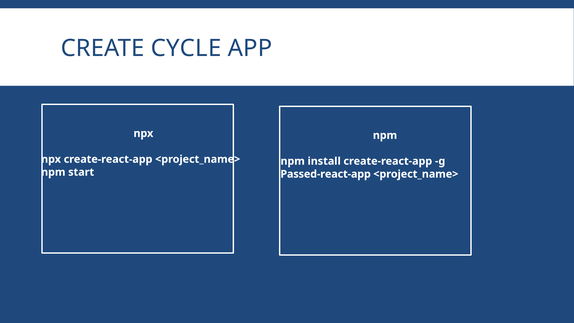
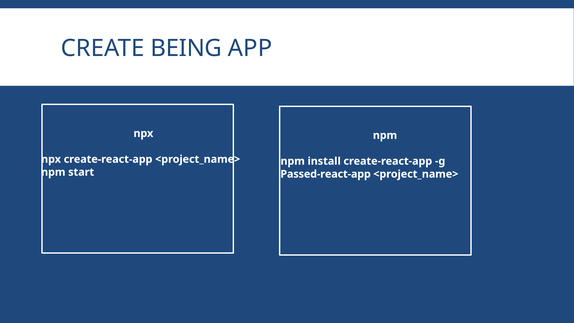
CYCLE: CYCLE -> BEING (186, 48)
